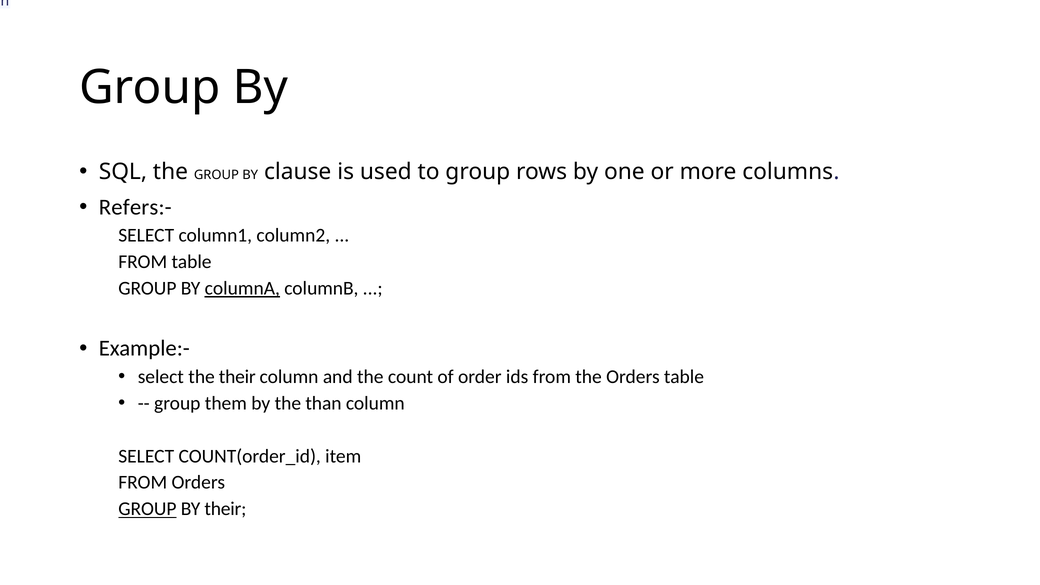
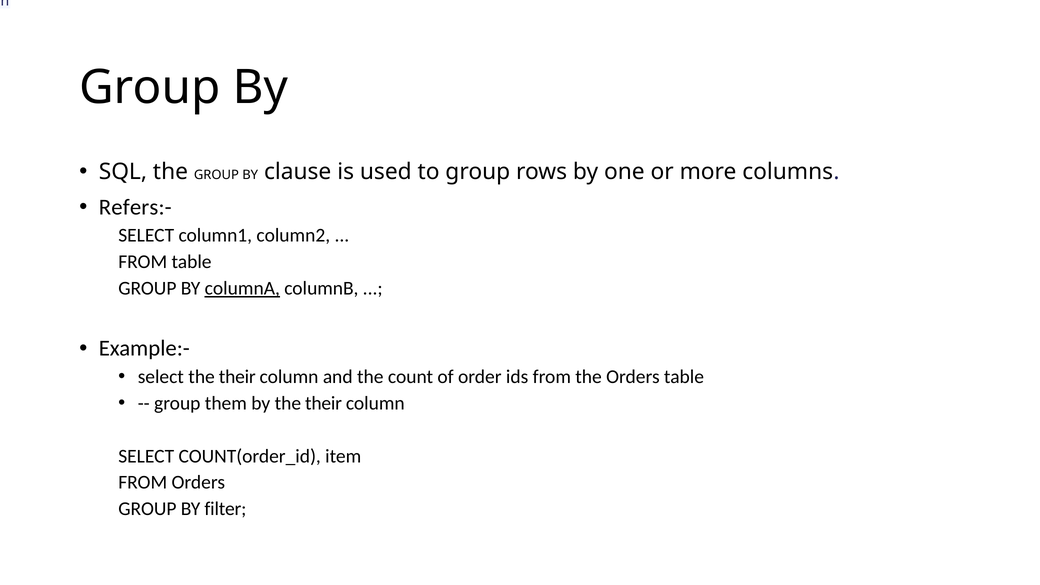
by the than: than -> their (324, 403)
GROUP underline: present -> none (147, 509)
BY their: their -> filter (225, 509)
